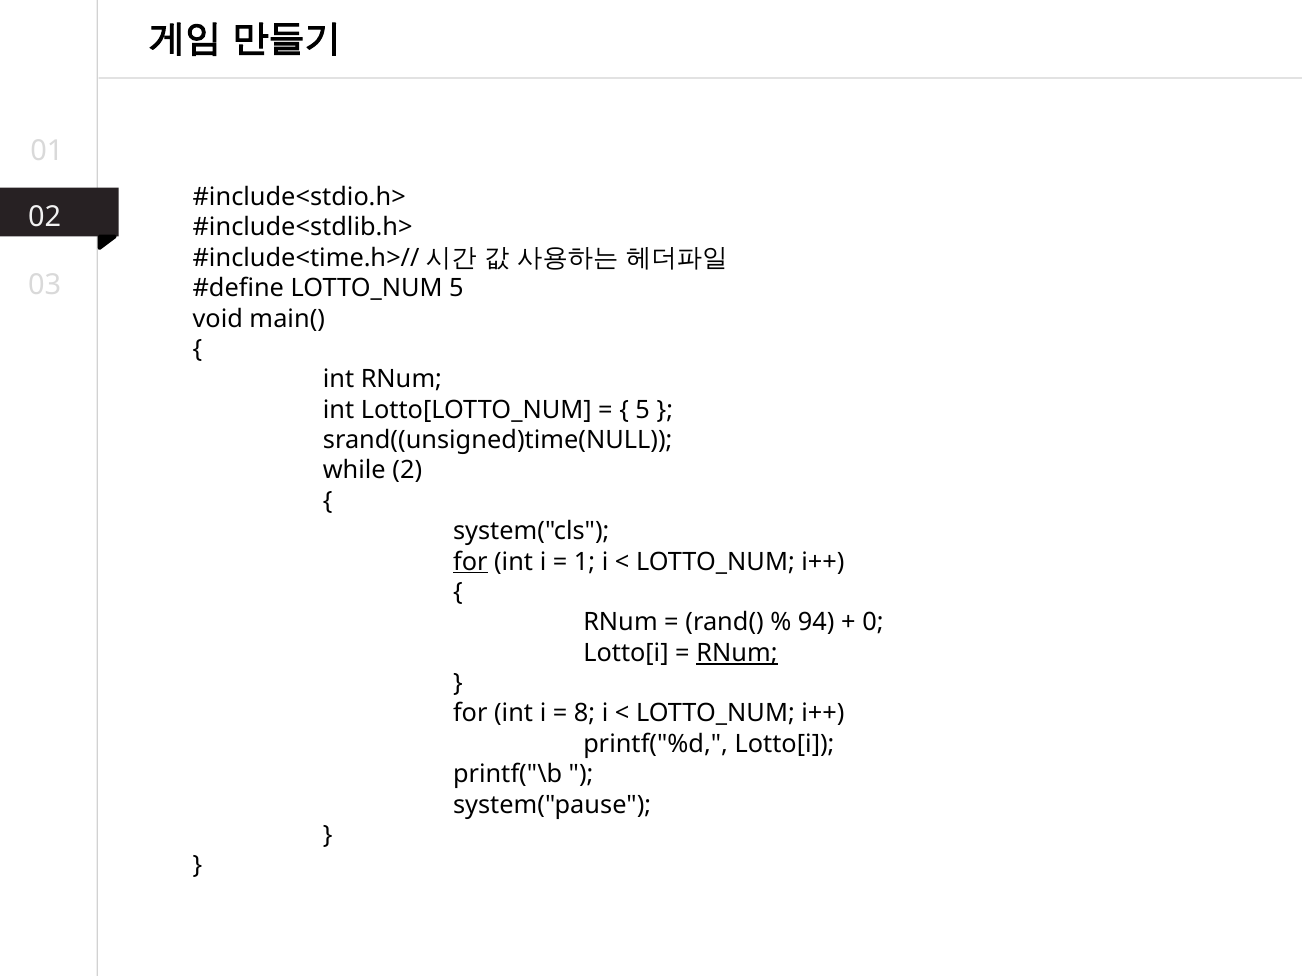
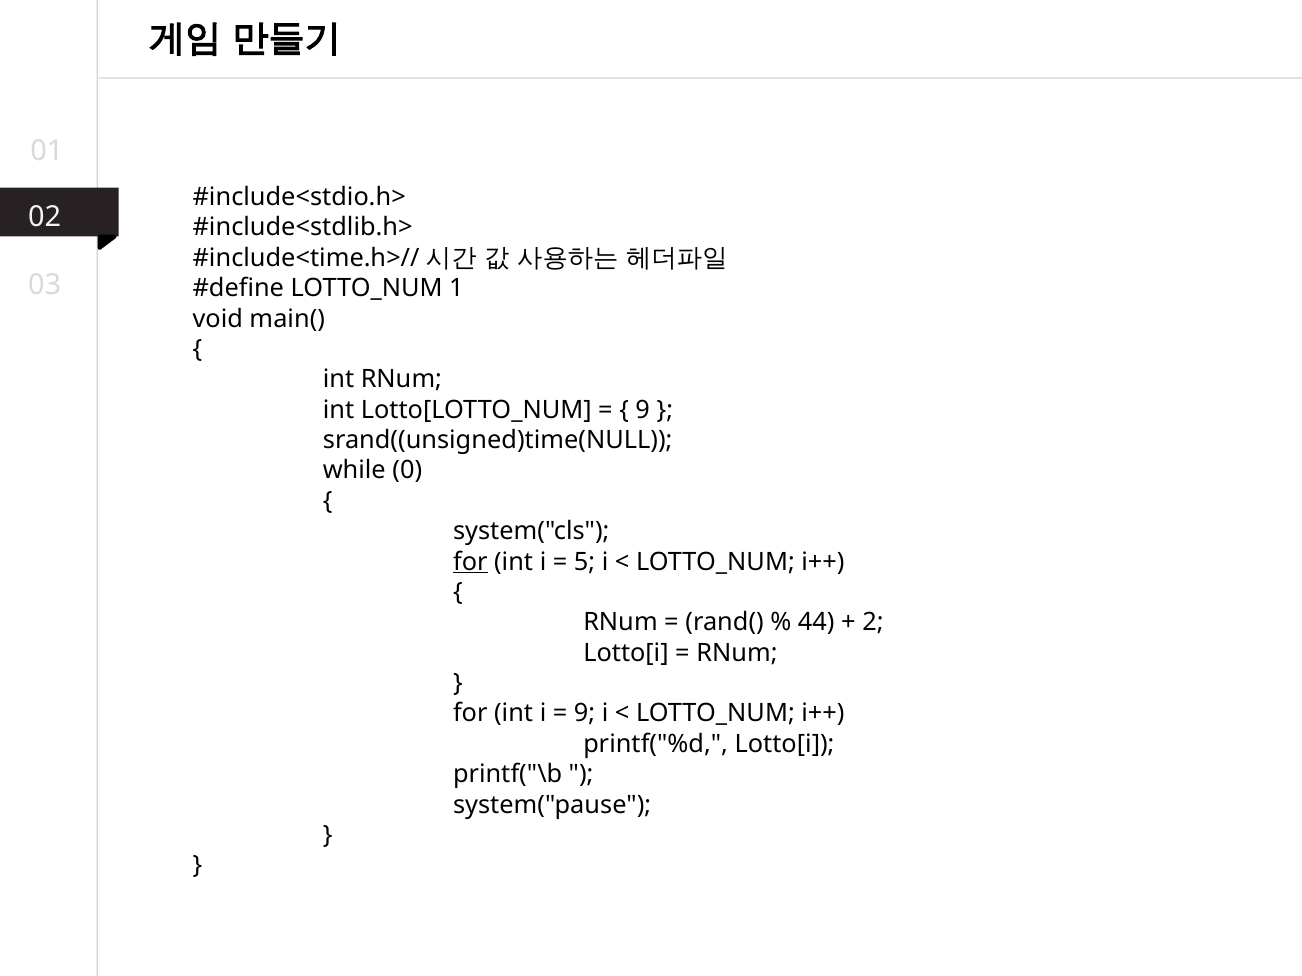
LOTTO_NUM 5: 5 -> 1 (456, 288)
5: 5 -> 9 (643, 410)
2: 2 -> 0 (407, 471)
1: 1 -> 5 (584, 562)
94: 94 -> 44 (816, 623)
0: 0 -> 2 (873, 623)
RNum underline: present -> none (737, 653)
8: 8 -> 9 (584, 714)
